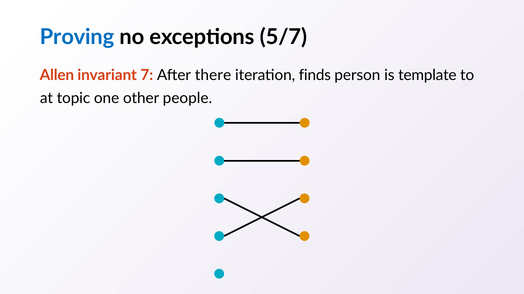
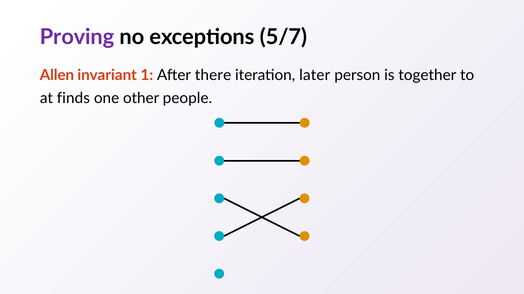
Proving colour: blue -> purple (77, 37)
7: 7 -> 1 (147, 75)
finds: finds -> later (315, 75)
template: template -> together (427, 75)
topic: topic -> finds (73, 98)
